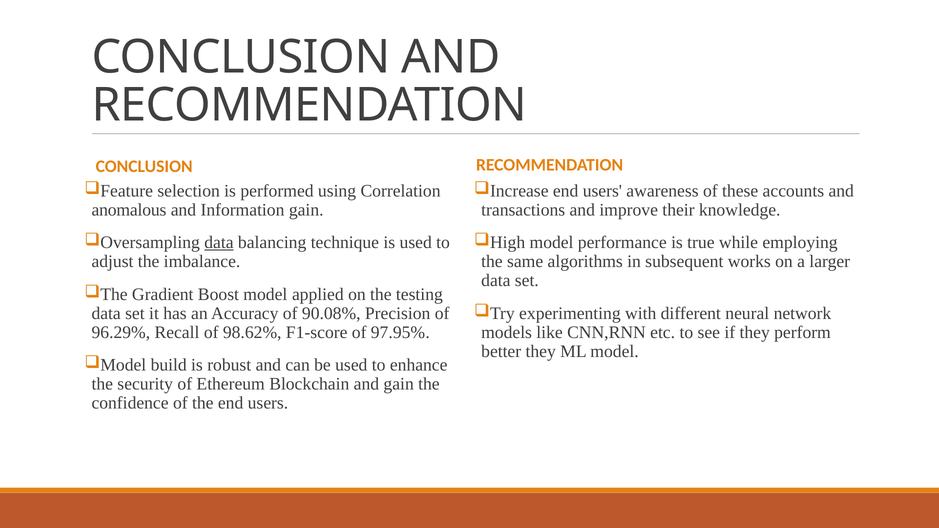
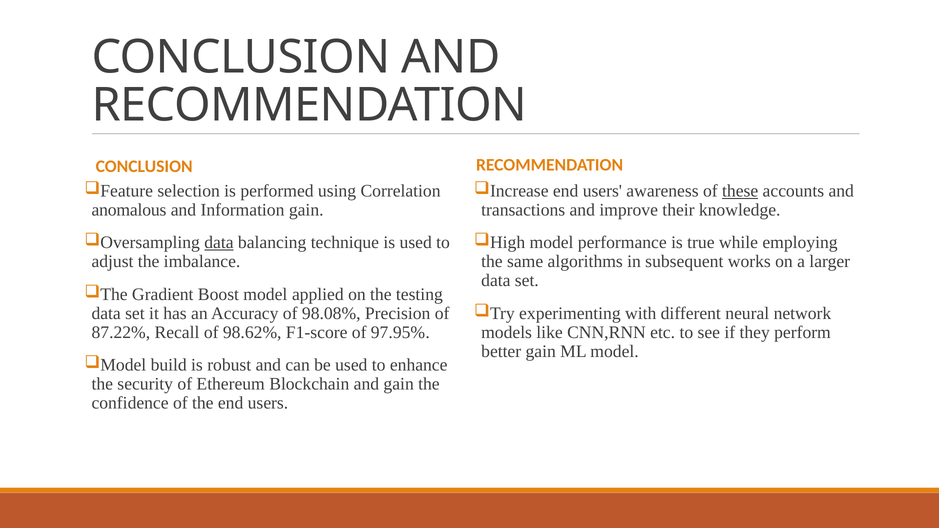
these underline: none -> present (740, 191)
90.08%: 90.08% -> 98.08% (331, 313)
96.29%: 96.29% -> 87.22% (121, 333)
better they: they -> gain (541, 352)
